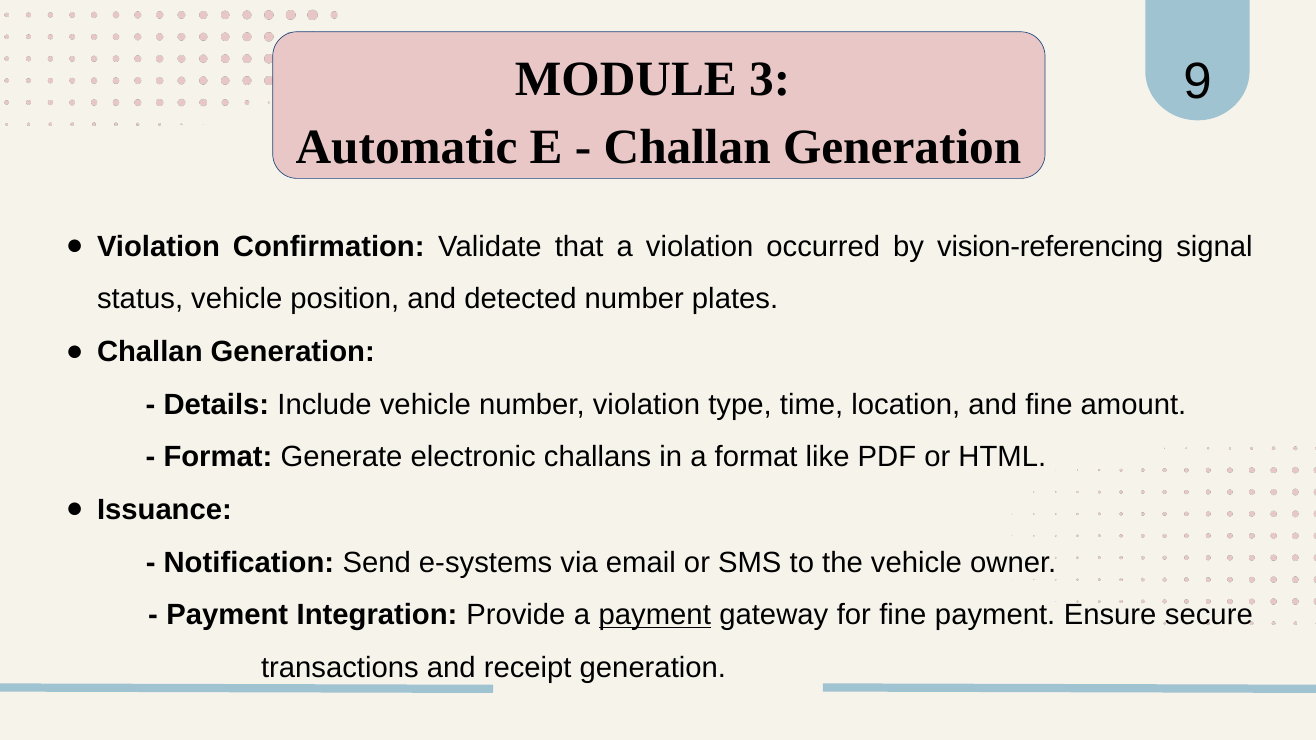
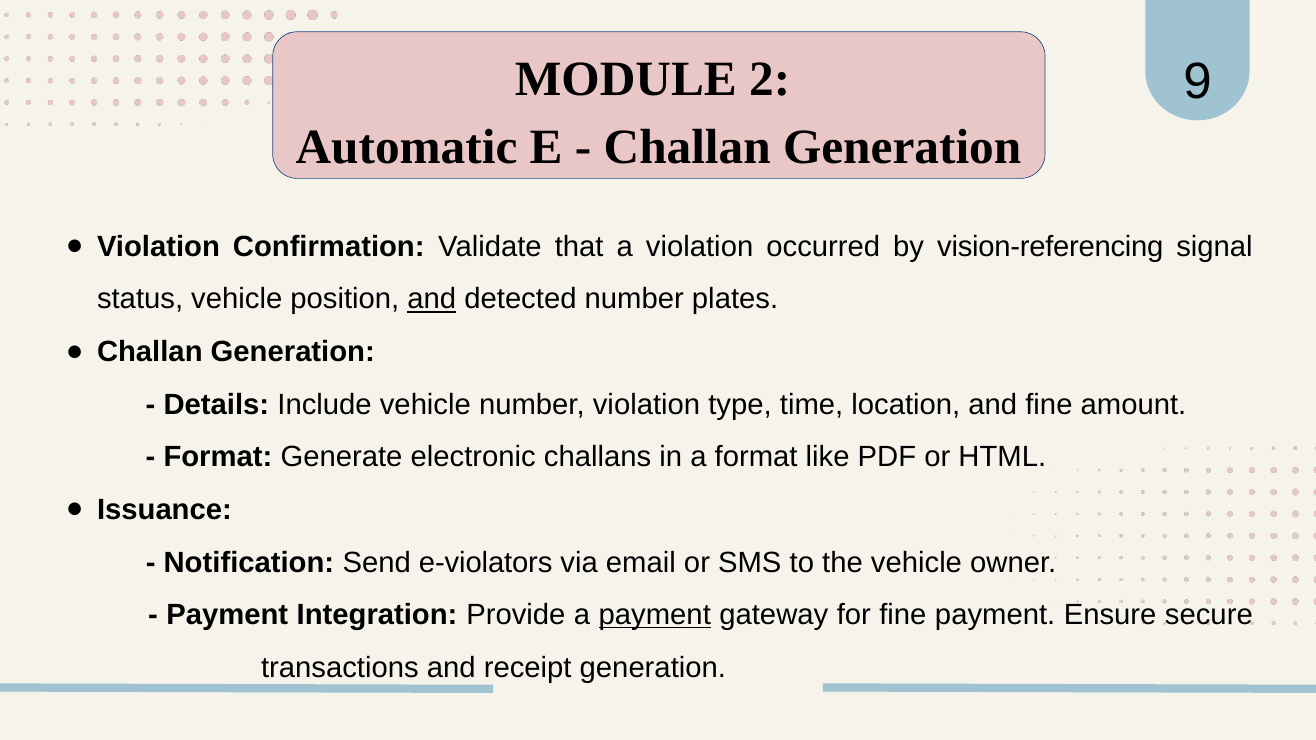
3: 3 -> 2 (770, 79)
and underline: none -> present (432, 299)
e-systems: e-systems -> e-violators (486, 563)
